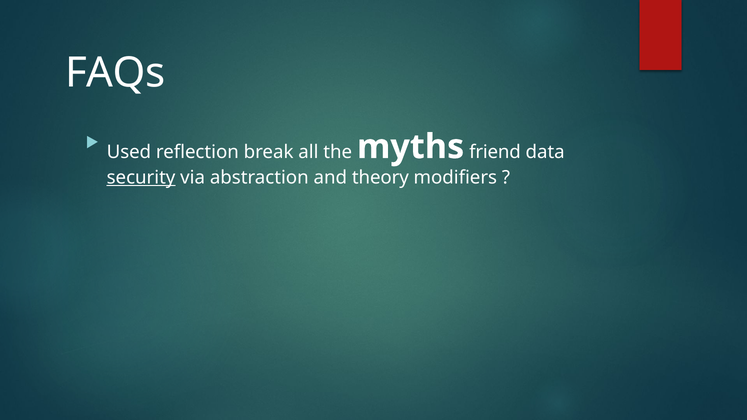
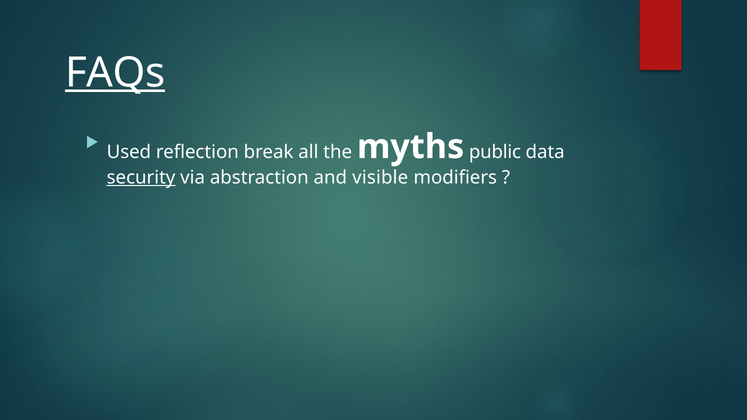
FAQs underline: none -> present (115, 73)
friend: friend -> public (495, 152)
theory: theory -> visible (380, 178)
